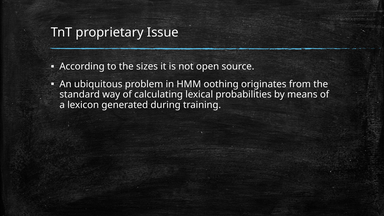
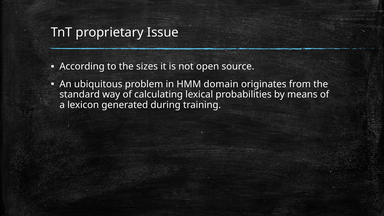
oothing: oothing -> domain (221, 84)
